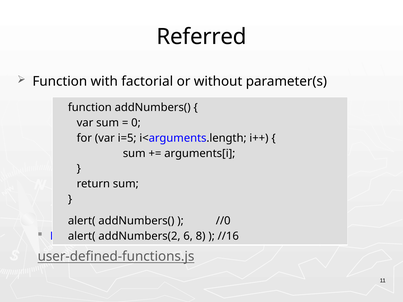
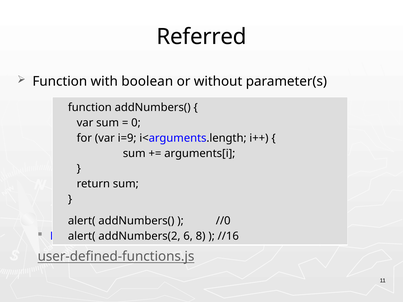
factorial: factorial -> boolean (147, 82)
i=5: i=5 -> i=9 (127, 138)
